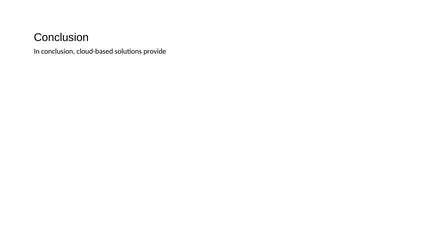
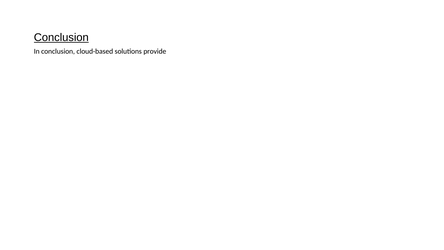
Conclusion underline: none -> present (61, 37)
